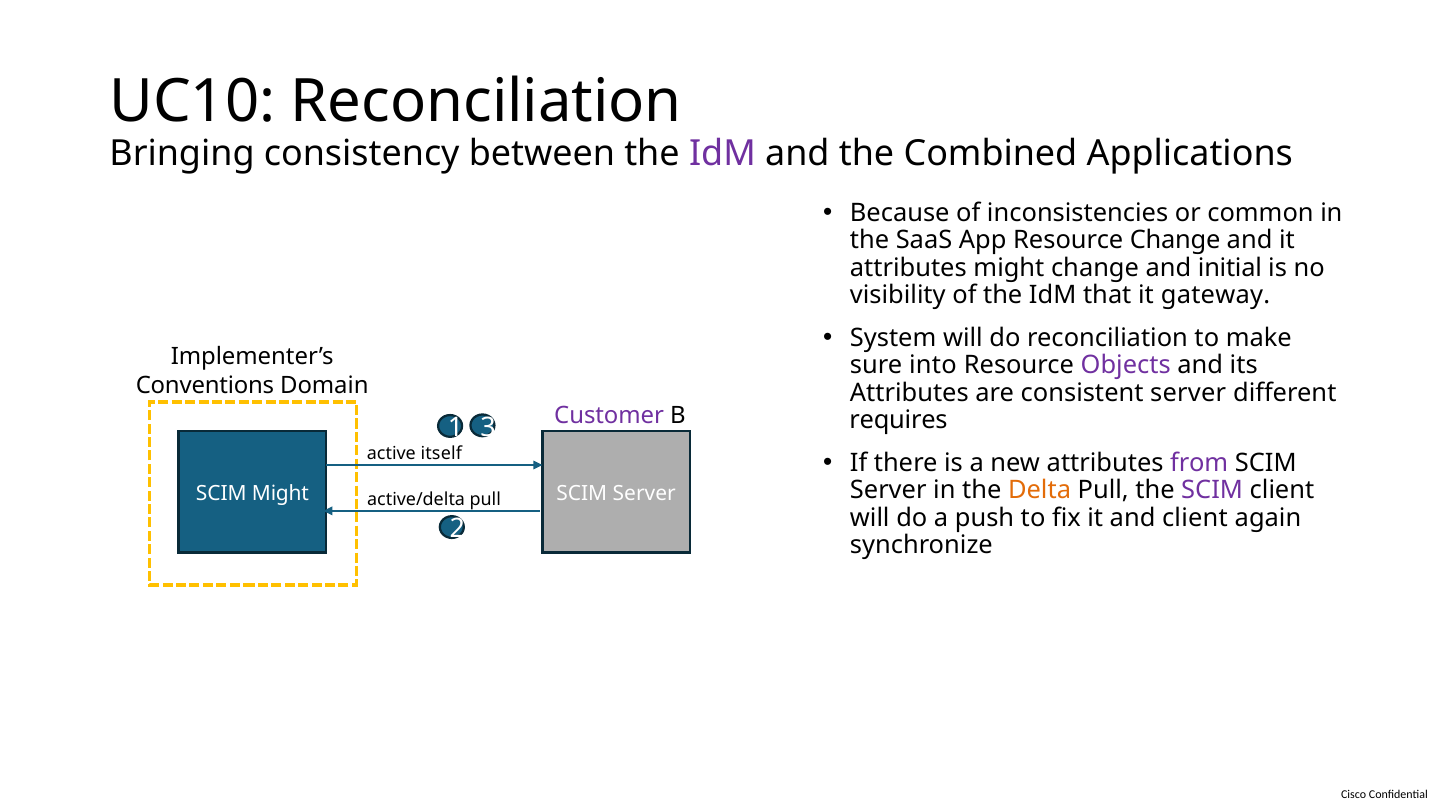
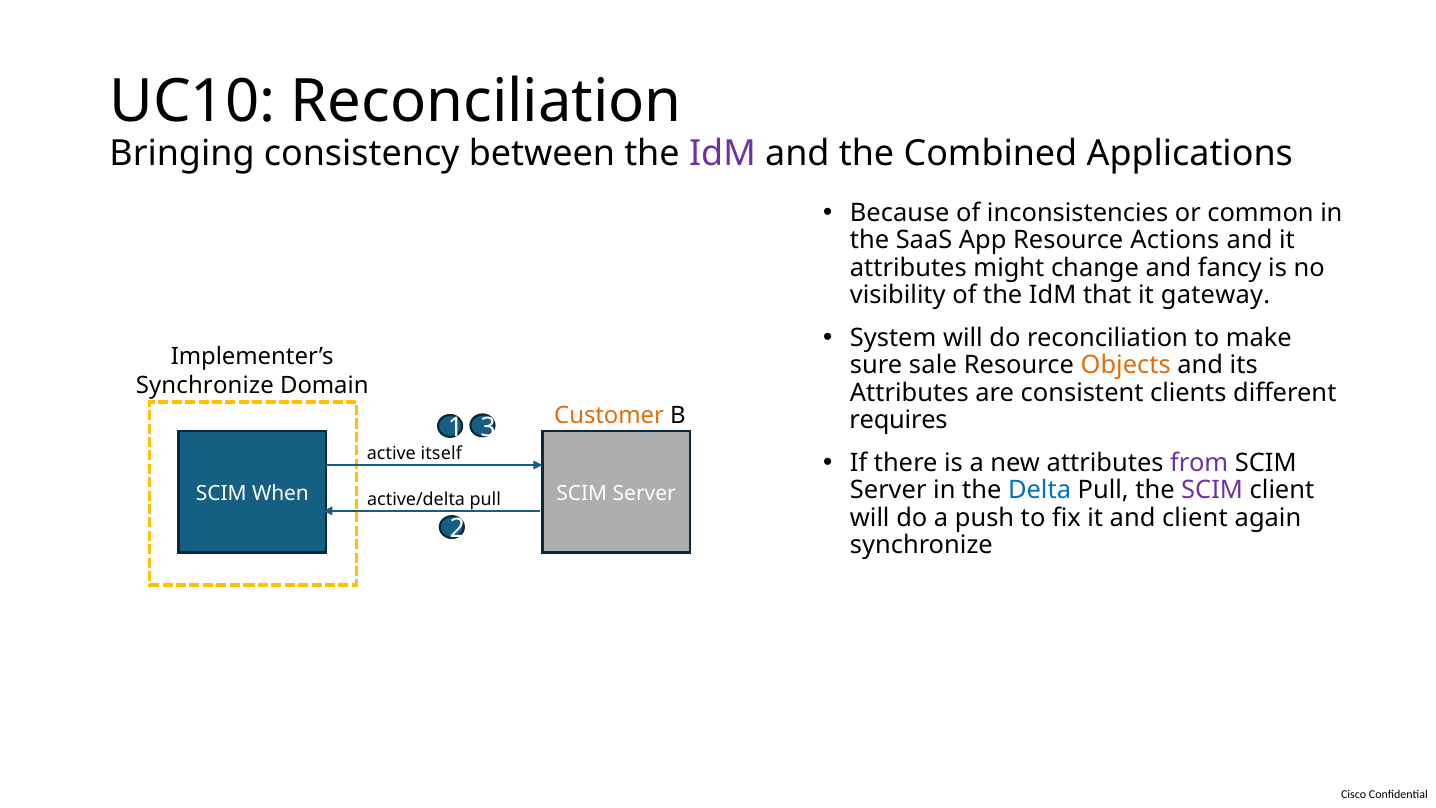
Resource Change: Change -> Actions (1175, 240)
initial: initial -> fancy (1230, 268)
into: into -> sale (933, 365)
Objects colour: purple -> orange (1126, 365)
Conventions: Conventions -> Synchronize (205, 385)
consistent server: server -> clients (1188, 393)
Customer colour: purple -> orange (609, 415)
Delta colour: orange -> blue (1040, 490)
SCIM Might: Might -> When (280, 493)
